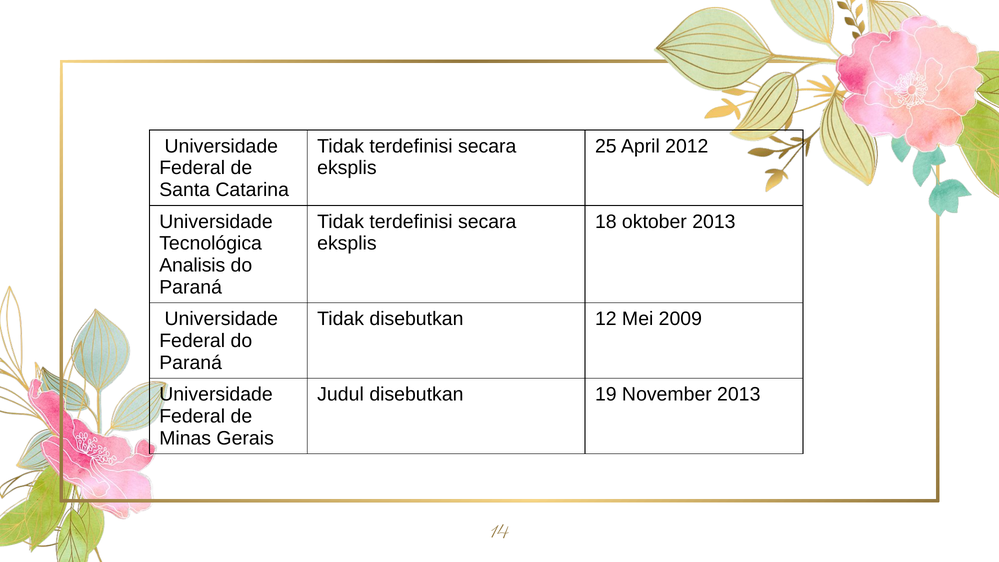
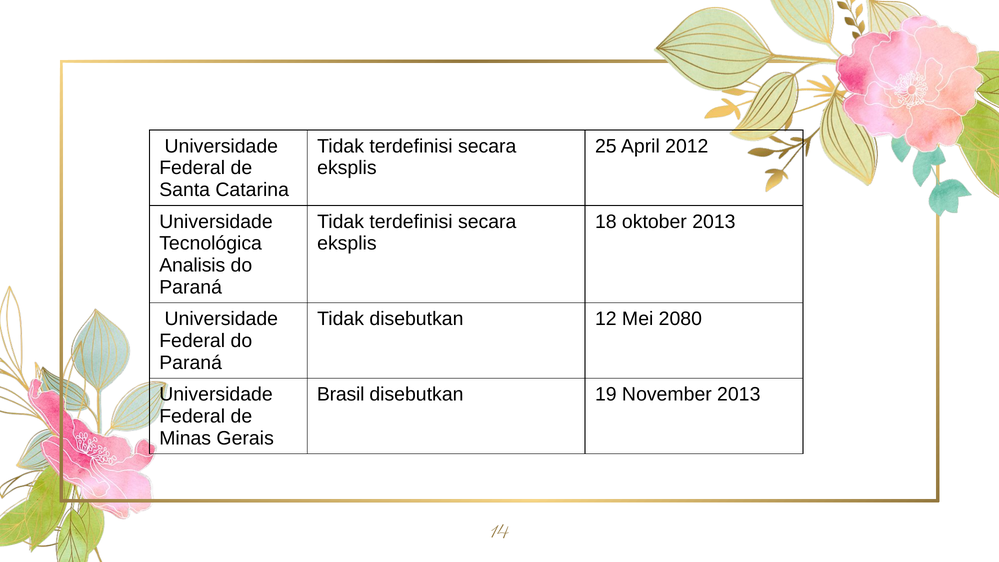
2009: 2009 -> 2080 (680, 319)
Judul: Judul -> Brasil (341, 394)
